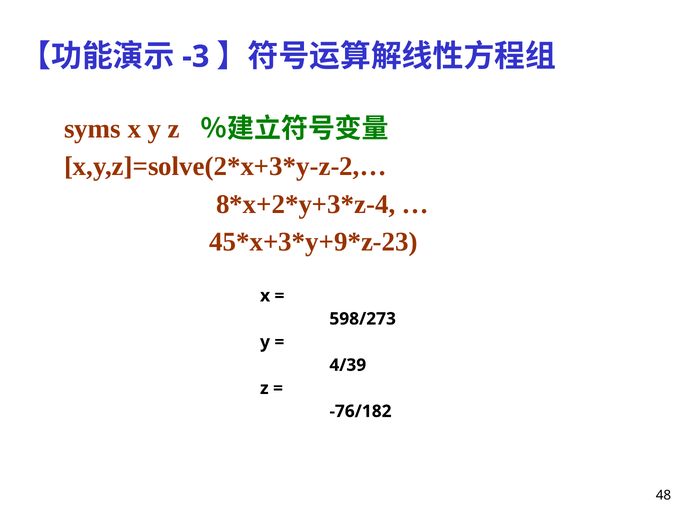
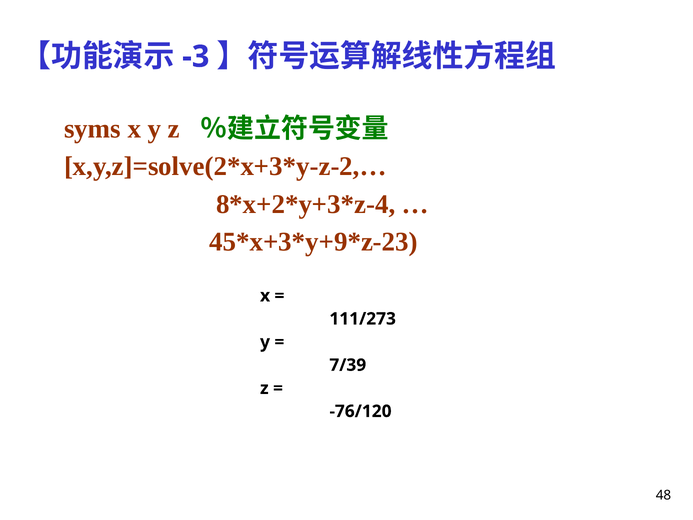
598/273: 598/273 -> 111/273 (363, 319)
4/39: 4/39 -> 7/39 (348, 365)
-76/182: -76/182 -> -76/120 (360, 411)
